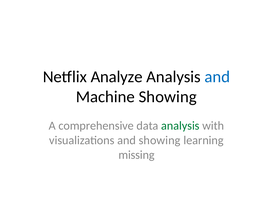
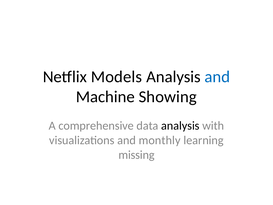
Analyze: Analyze -> Models (116, 77)
analysis colour: green -> black (180, 126)
and showing: showing -> monthly (160, 140)
